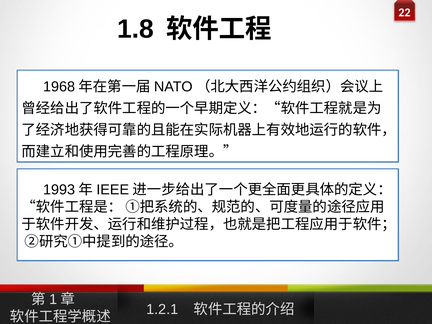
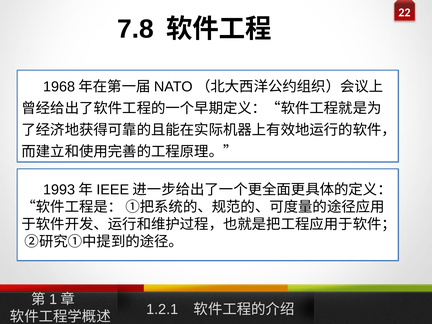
1.8: 1.8 -> 7.8 (135, 29)
